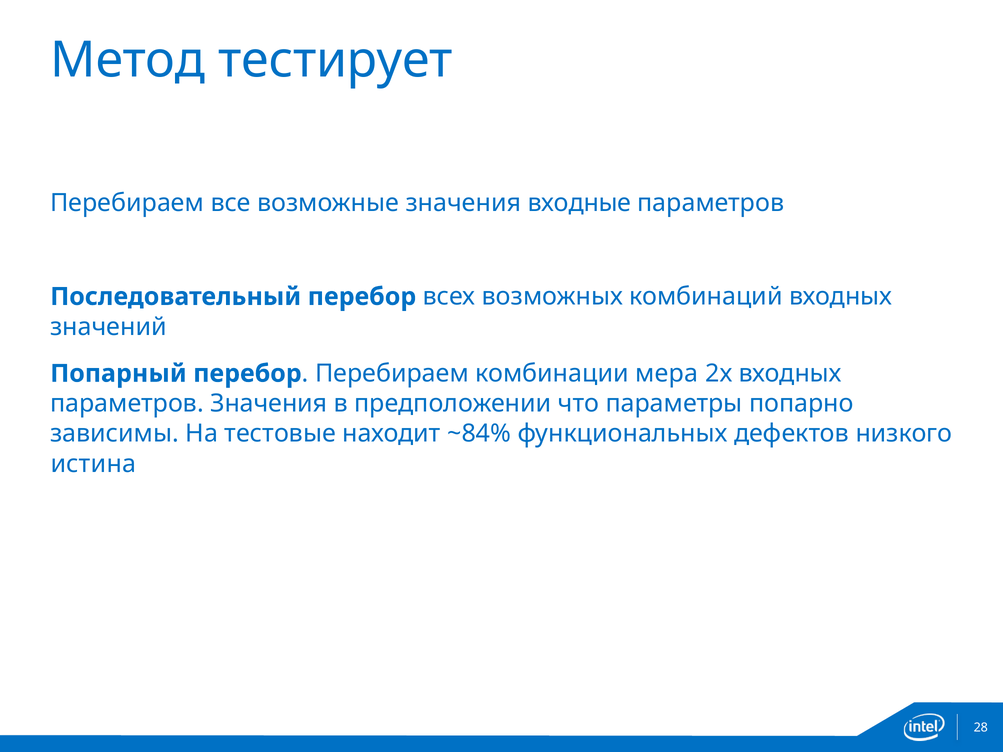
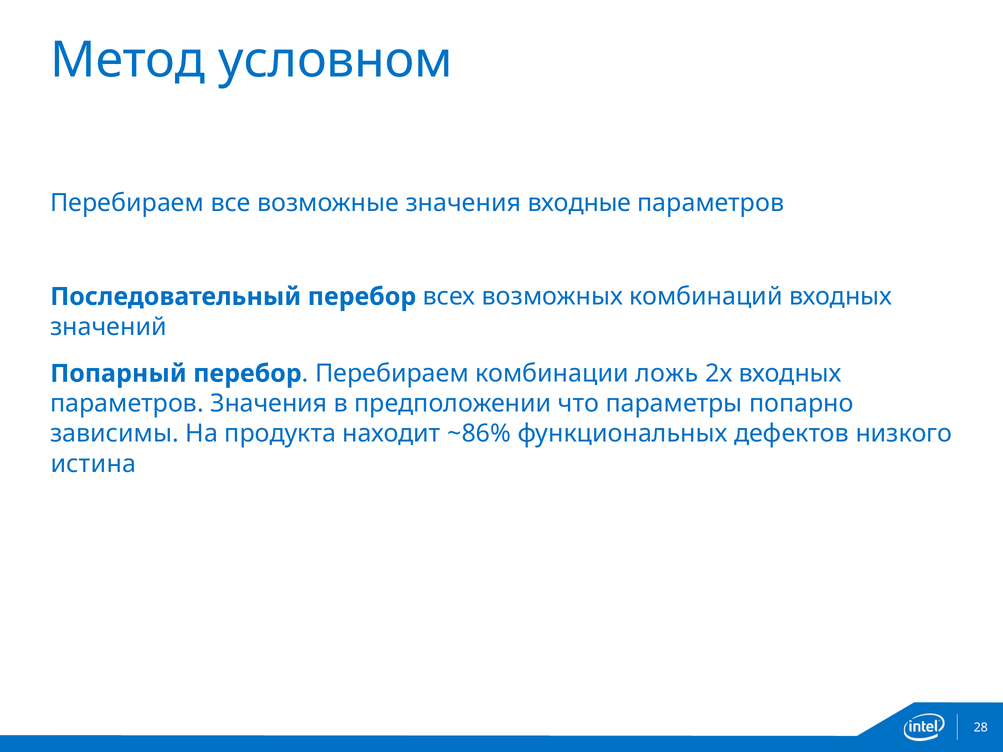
тестирует: тестирует -> условном (336, 60)
мера: мера -> ложь (667, 374)
тестовые: тестовые -> продукта (280, 434)
~84%: ~84% -> ~86% (479, 434)
